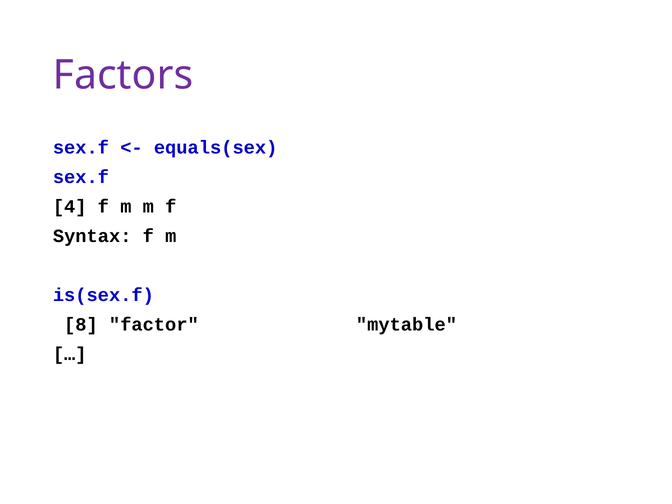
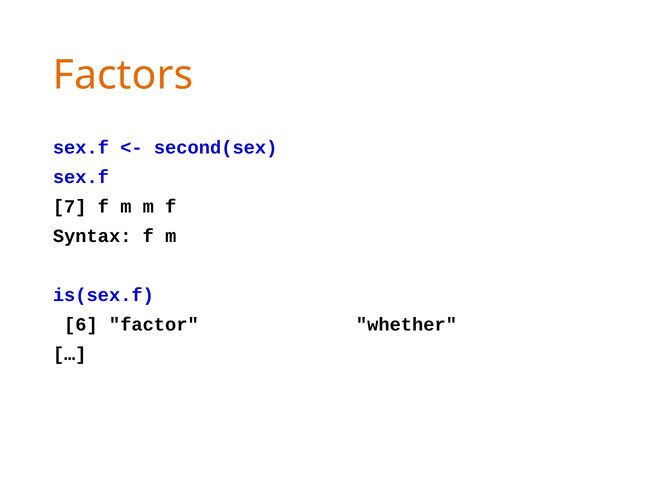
Factors colour: purple -> orange (123, 75)
equals(sex: equals(sex -> second(sex (216, 148)
4: 4 -> 7 (70, 207)
8: 8 -> 6 (81, 325)
mytable: mytable -> whether (406, 325)
